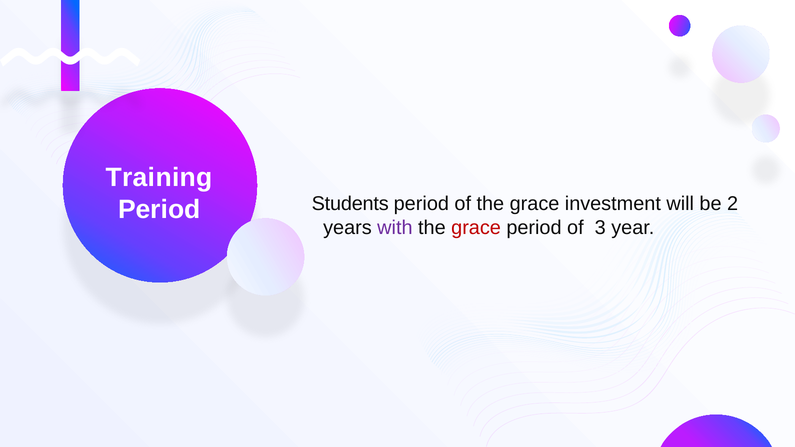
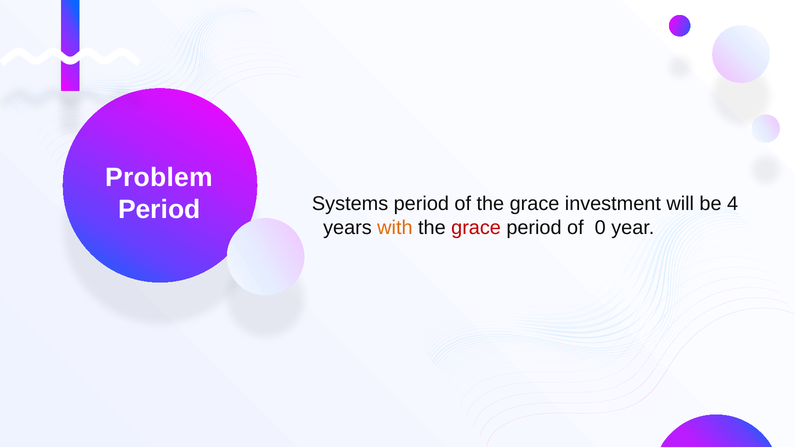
Training: Training -> Problem (159, 178)
Students: Students -> Systems (350, 204)
2: 2 -> 4 (733, 204)
with colour: purple -> orange (395, 228)
3: 3 -> 0 (600, 228)
